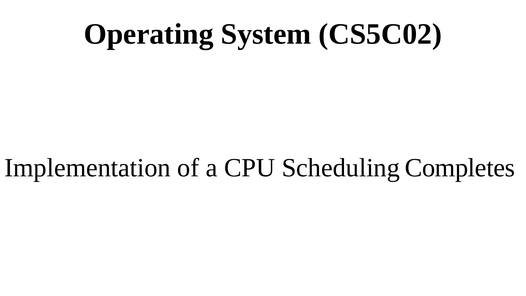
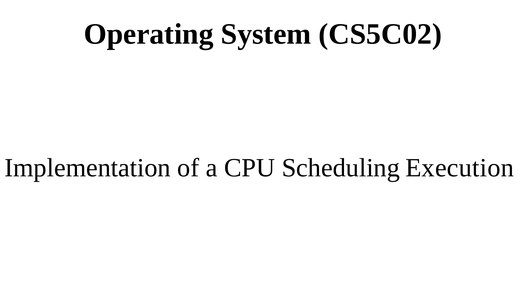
Completes: Completes -> Execution (460, 168)
